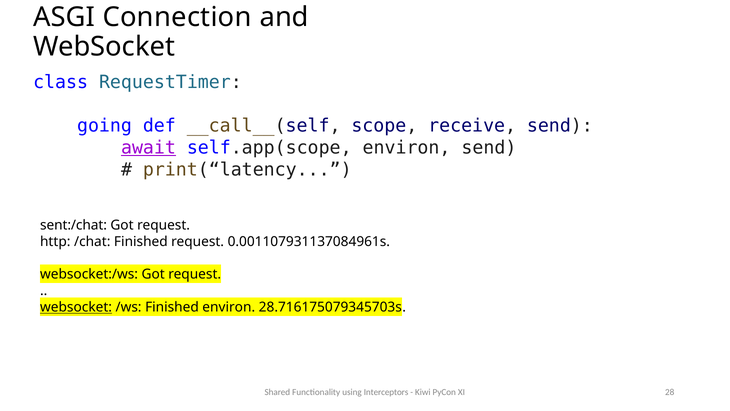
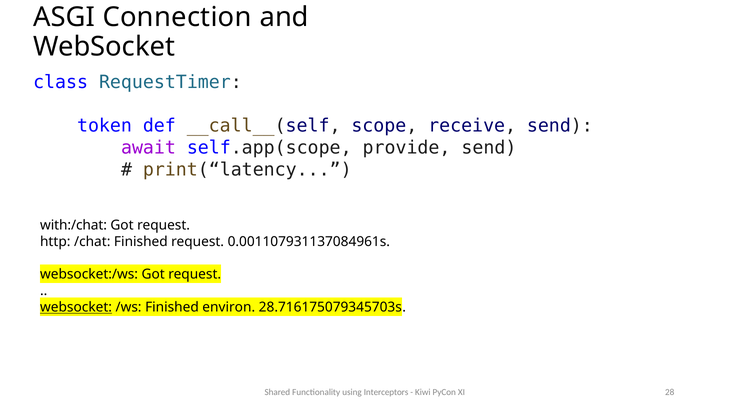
going: going -> token (104, 126)
await underline: present -> none (148, 148)
self.app(scope environ: environ -> provide (407, 148)
sent:/chat: sent:/chat -> with:/chat (74, 225)
